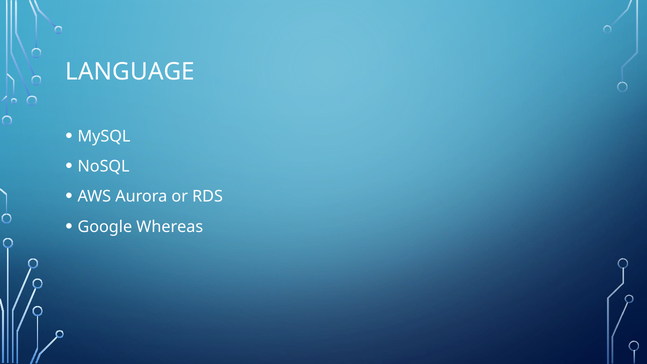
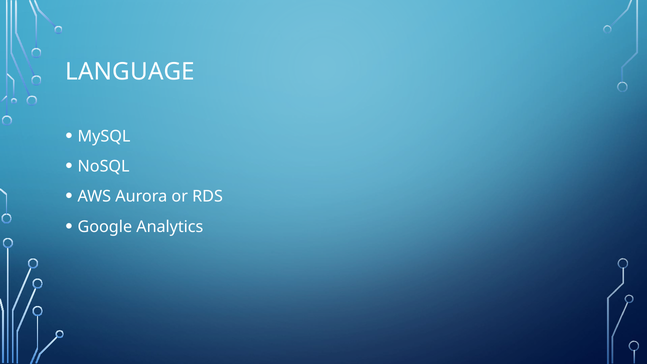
Whereas: Whereas -> Analytics (170, 227)
